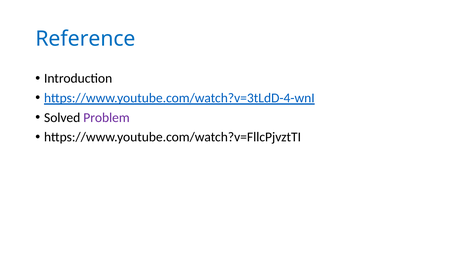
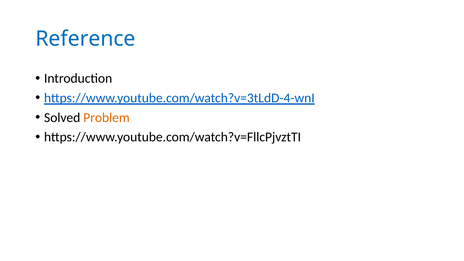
Problem colour: purple -> orange (106, 118)
